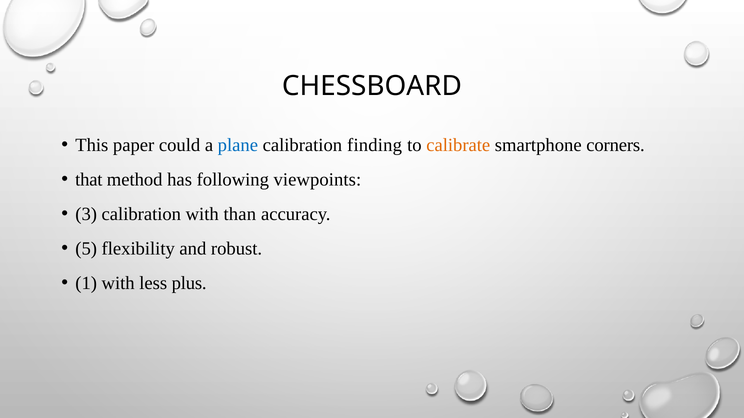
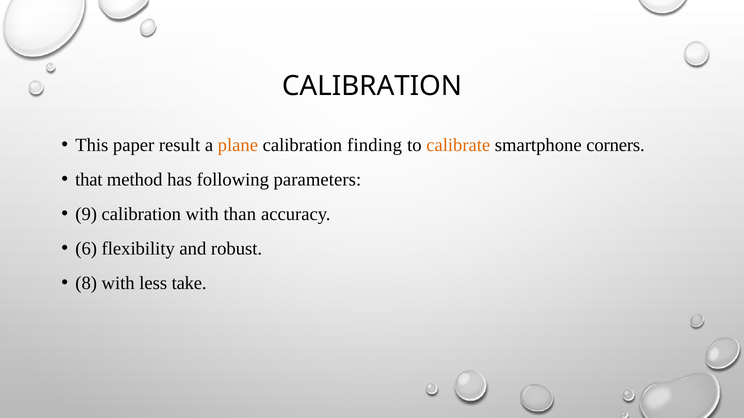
CHESSBOARD: CHESSBOARD -> CALIBRATION (372, 86)
could: could -> result (180, 145)
plane colour: blue -> orange (238, 145)
viewpoints: viewpoints -> parameters (317, 180)
3: 3 -> 9 (86, 214)
5: 5 -> 6 (86, 249)
1: 1 -> 8 (86, 283)
plus: plus -> take (189, 283)
